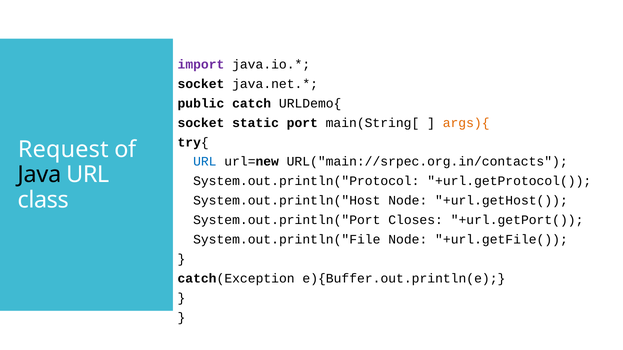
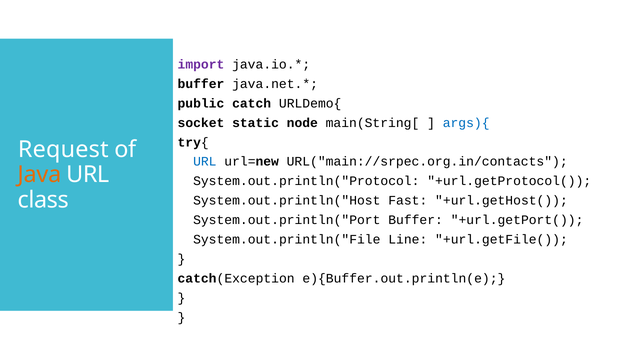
socket: socket -> buffer (201, 84)
port: port -> node (302, 123)
args){ colour: orange -> blue (466, 123)
Java colour: black -> orange (39, 175)
System.out.println("Host Node: Node -> Fast (408, 201)
System.out.println("Port Closes: Closes -> Buffer (416, 220)
System.out.println("File Node: Node -> Line (408, 240)
